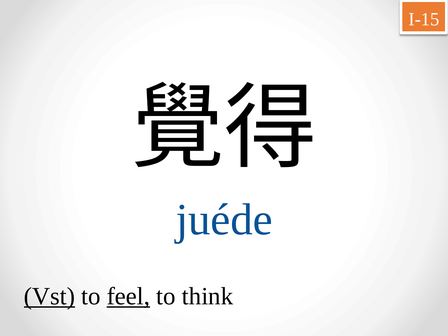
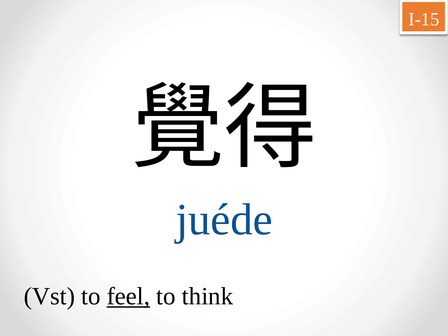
Vst underline: present -> none (49, 296)
